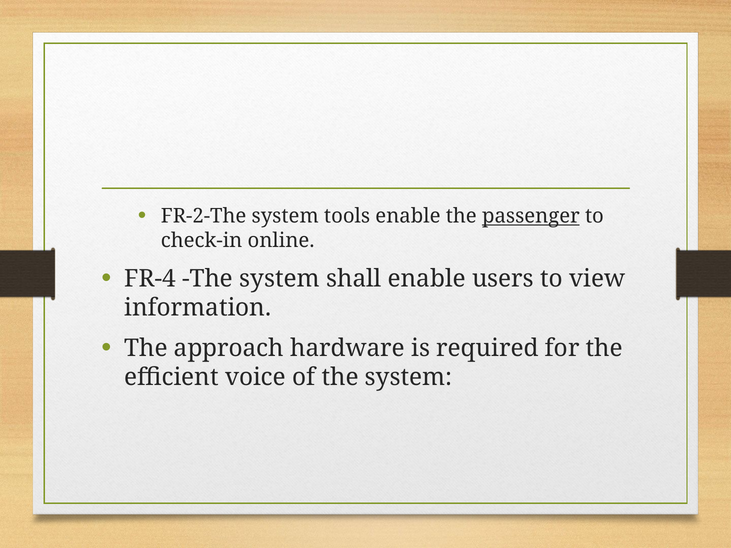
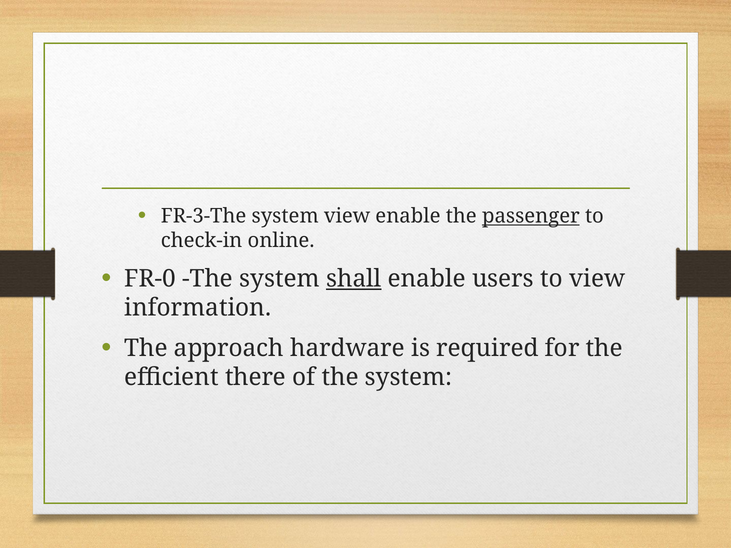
FR-2-The: FR-2-The -> FR-3-The (204, 216)
system tools: tools -> view (347, 216)
FR-4: FR-4 -> FR-0 (150, 279)
shall underline: none -> present (354, 279)
voice: voice -> there (255, 377)
